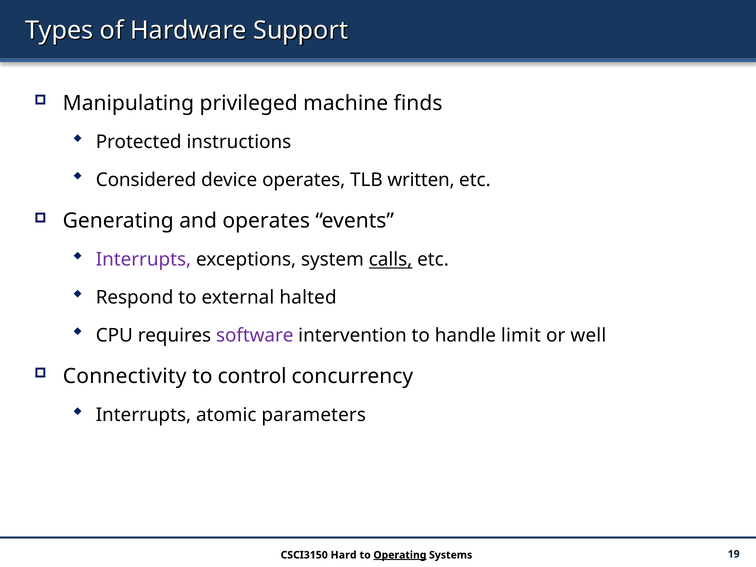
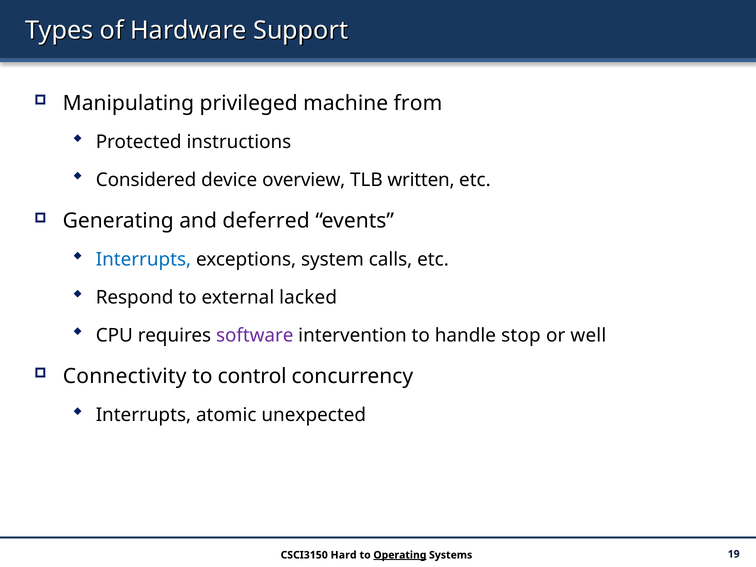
finds: finds -> from (418, 103)
device operates: operates -> overview (304, 180)
and operates: operates -> deferred (266, 221)
Interrupts colour: purple -> blue (143, 260)
calls underline: present -> none (391, 260)
halted: halted -> lacked (308, 298)
limit: limit -> stop (521, 335)
parameters: parameters -> unexpected (314, 415)
